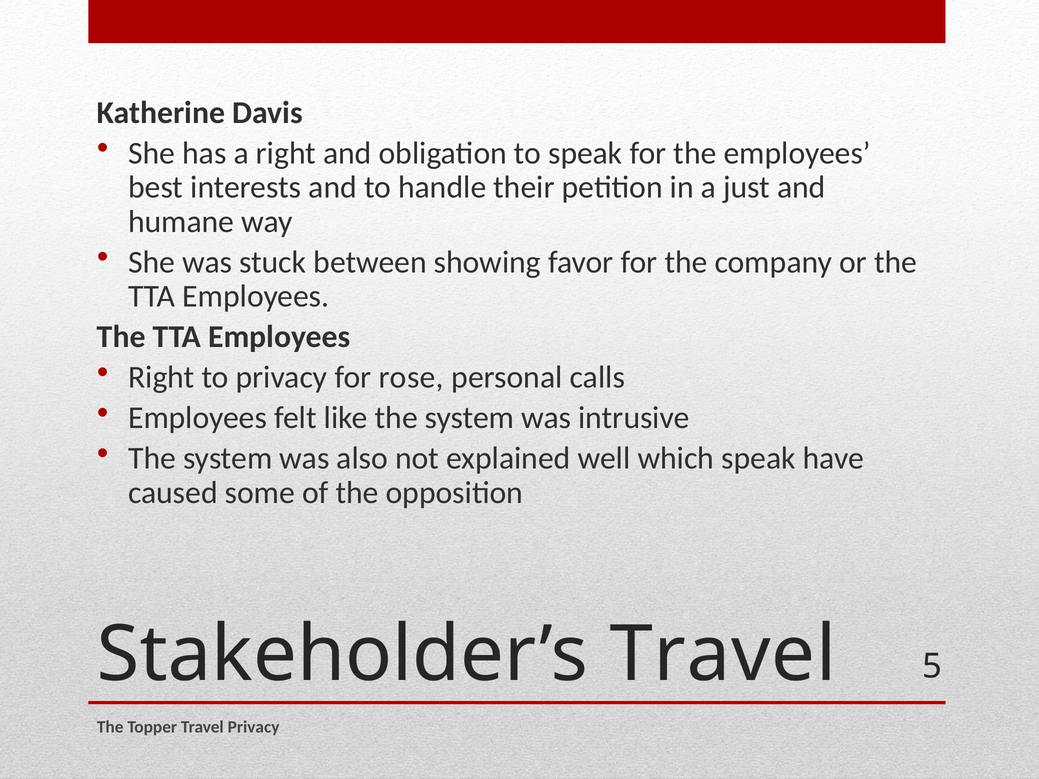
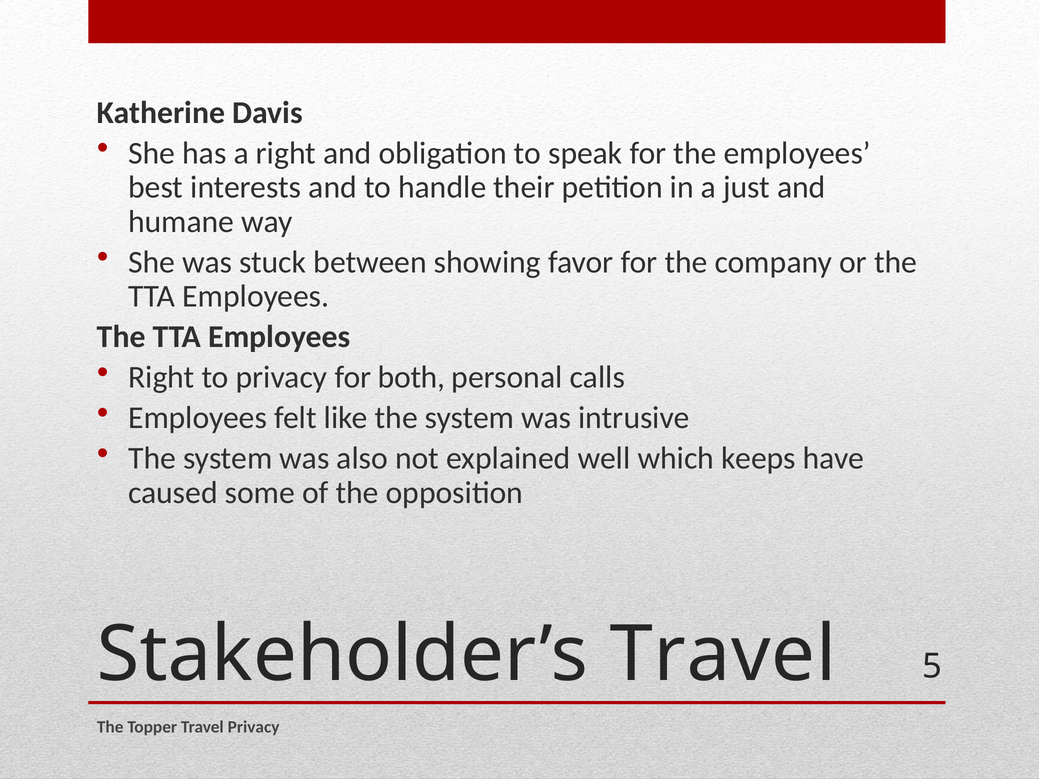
rose: rose -> both (412, 378)
which speak: speak -> keeps (758, 459)
